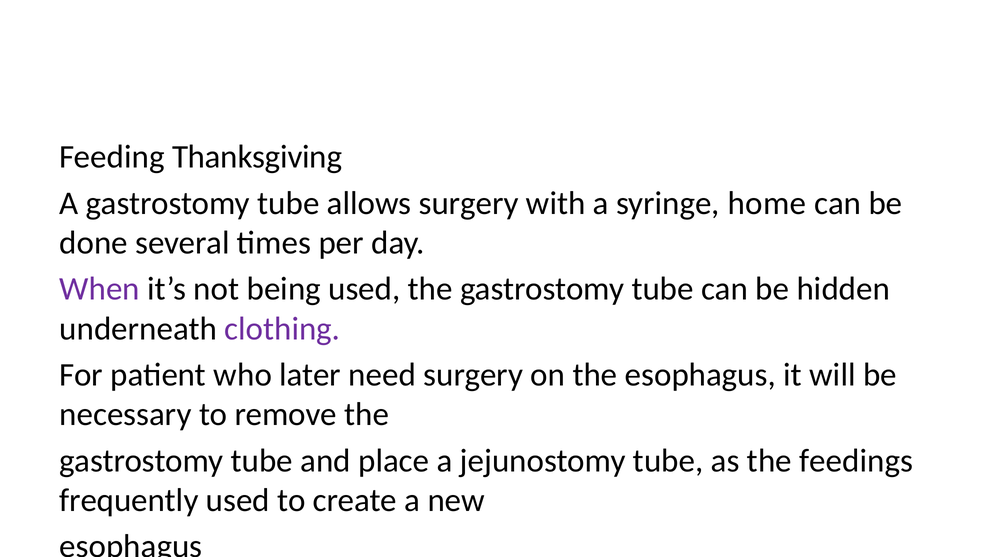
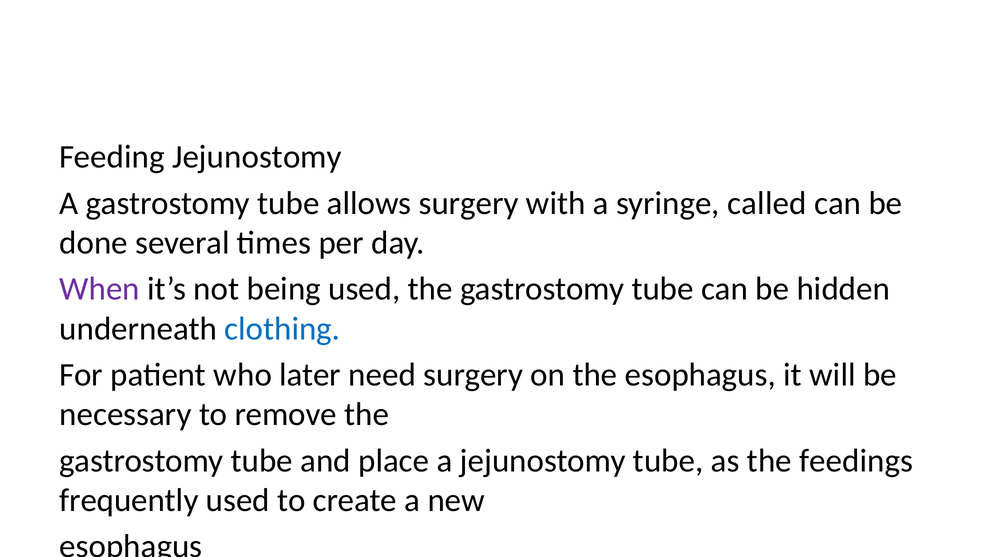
Feeding Thanksgiving: Thanksgiving -> Jejunostomy (257, 157)
home: home -> called (767, 203)
clothing colour: purple -> blue (282, 329)
